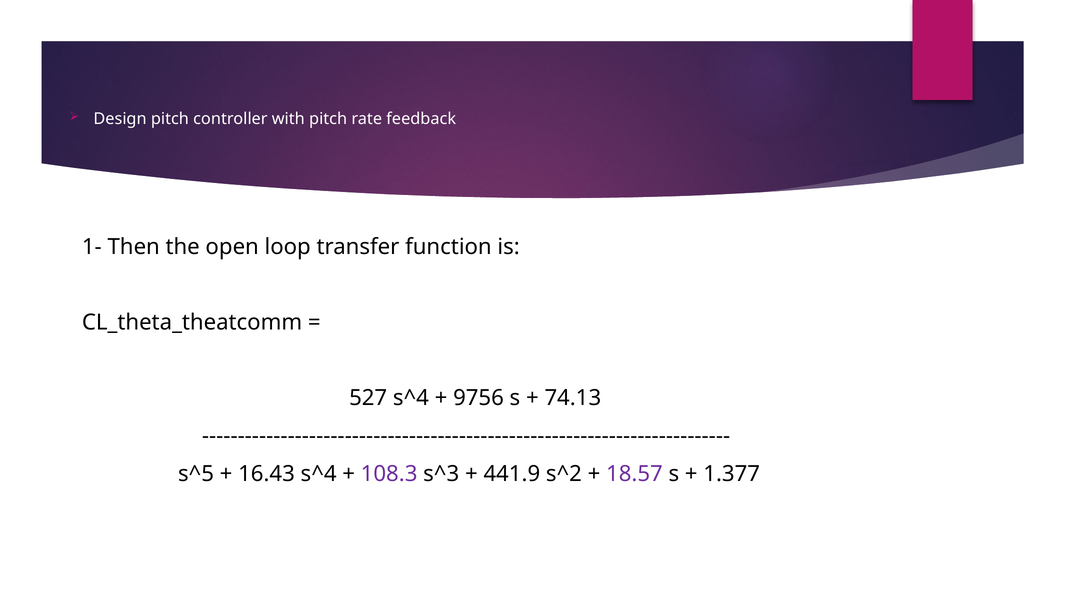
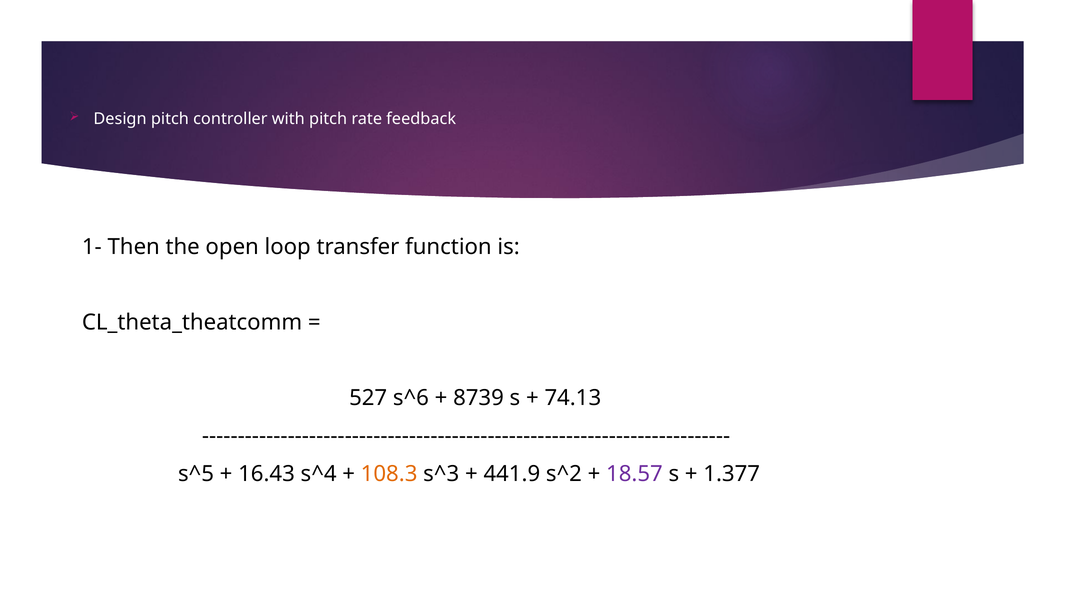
527 s^4: s^4 -> s^6 (411, 398)
9756: 9756 -> 8739 (479, 398)
108.3 colour: purple -> orange (389, 473)
